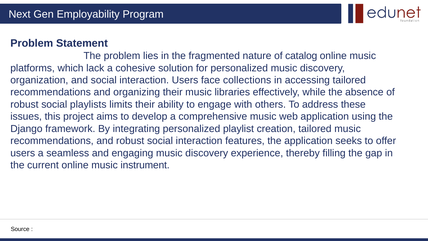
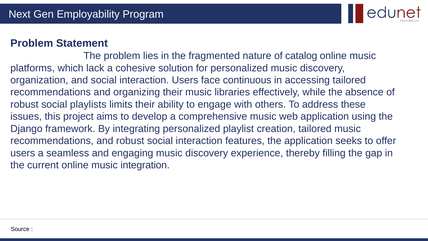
collections: collections -> continuous (247, 80)
instrument: instrument -> integration (145, 165)
